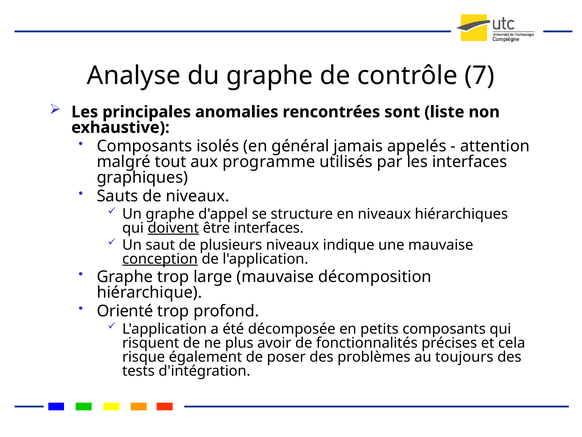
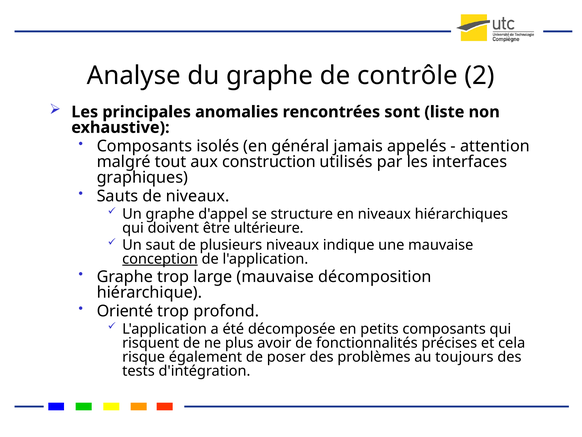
7: 7 -> 2 (480, 75)
programme: programme -> construction (269, 162)
doivent underline: present -> none (173, 228)
être interfaces: interfaces -> ultérieure (269, 228)
